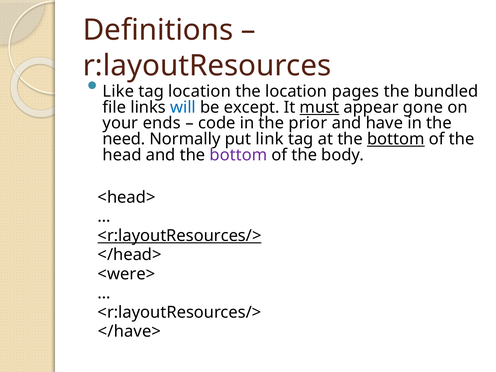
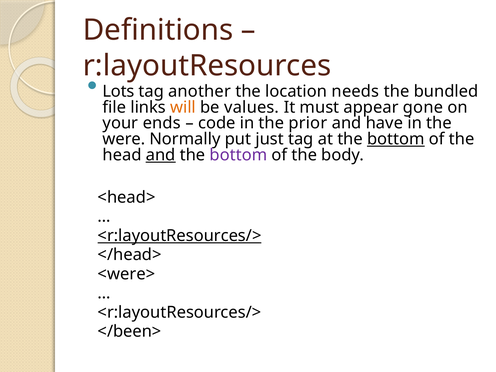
Like: Like -> Lots (118, 91)
tag location: location -> another (200, 91)
pages: pages -> needs (355, 91)
will colour: blue -> orange (183, 107)
except: except -> values (252, 107)
must underline: present -> none (319, 107)
need: need -> were (124, 139)
link: link -> just (270, 139)
and underline: none -> present (161, 155)
</have>: </have> -> </been> (130, 331)
